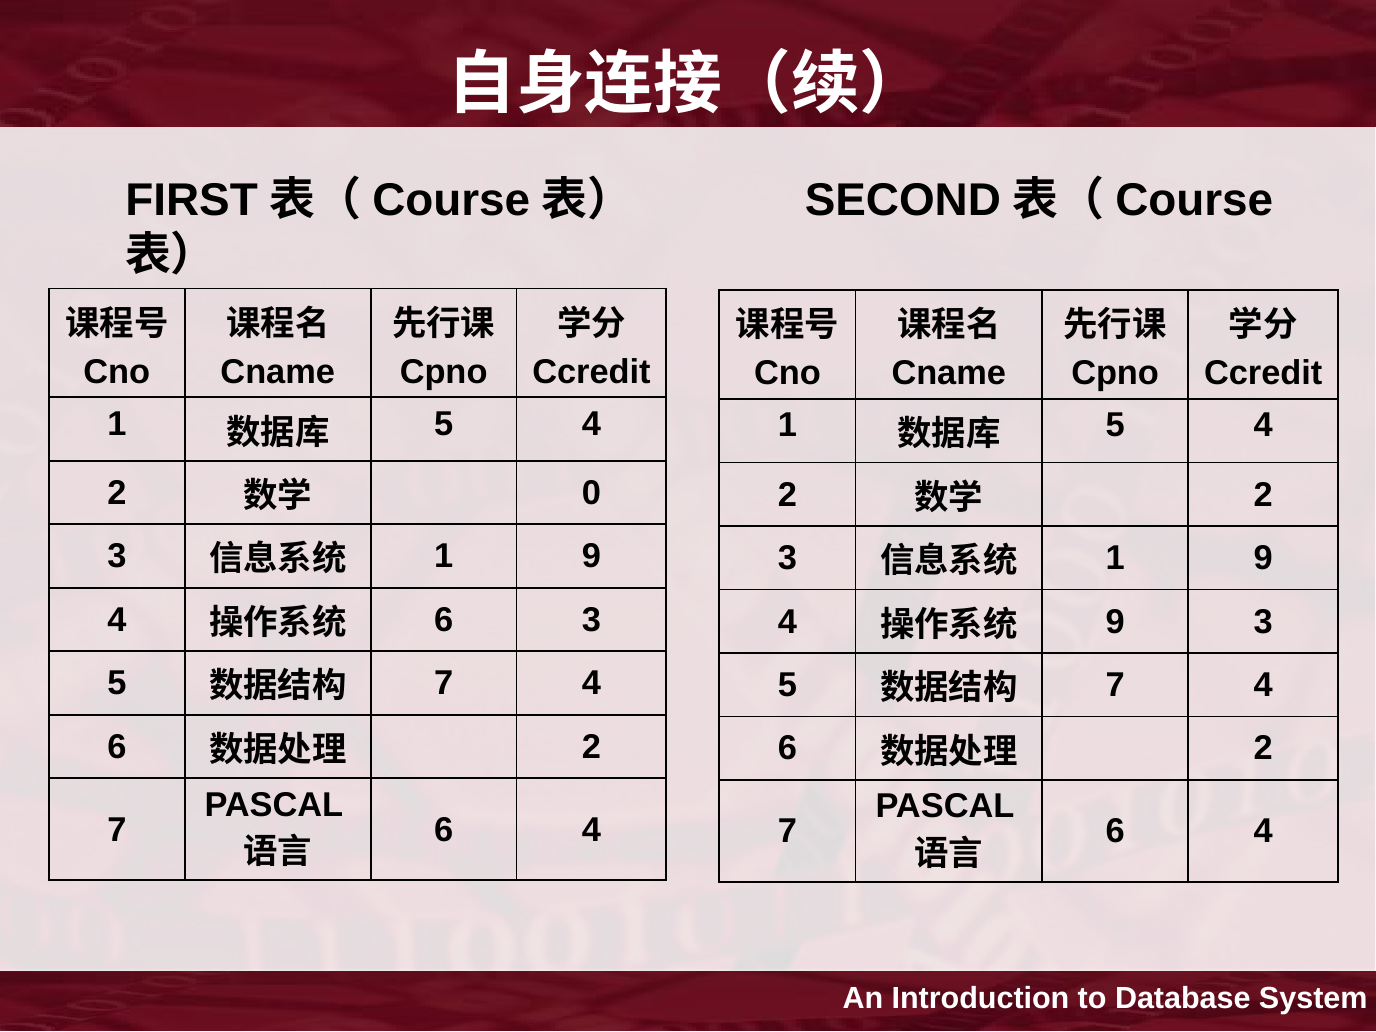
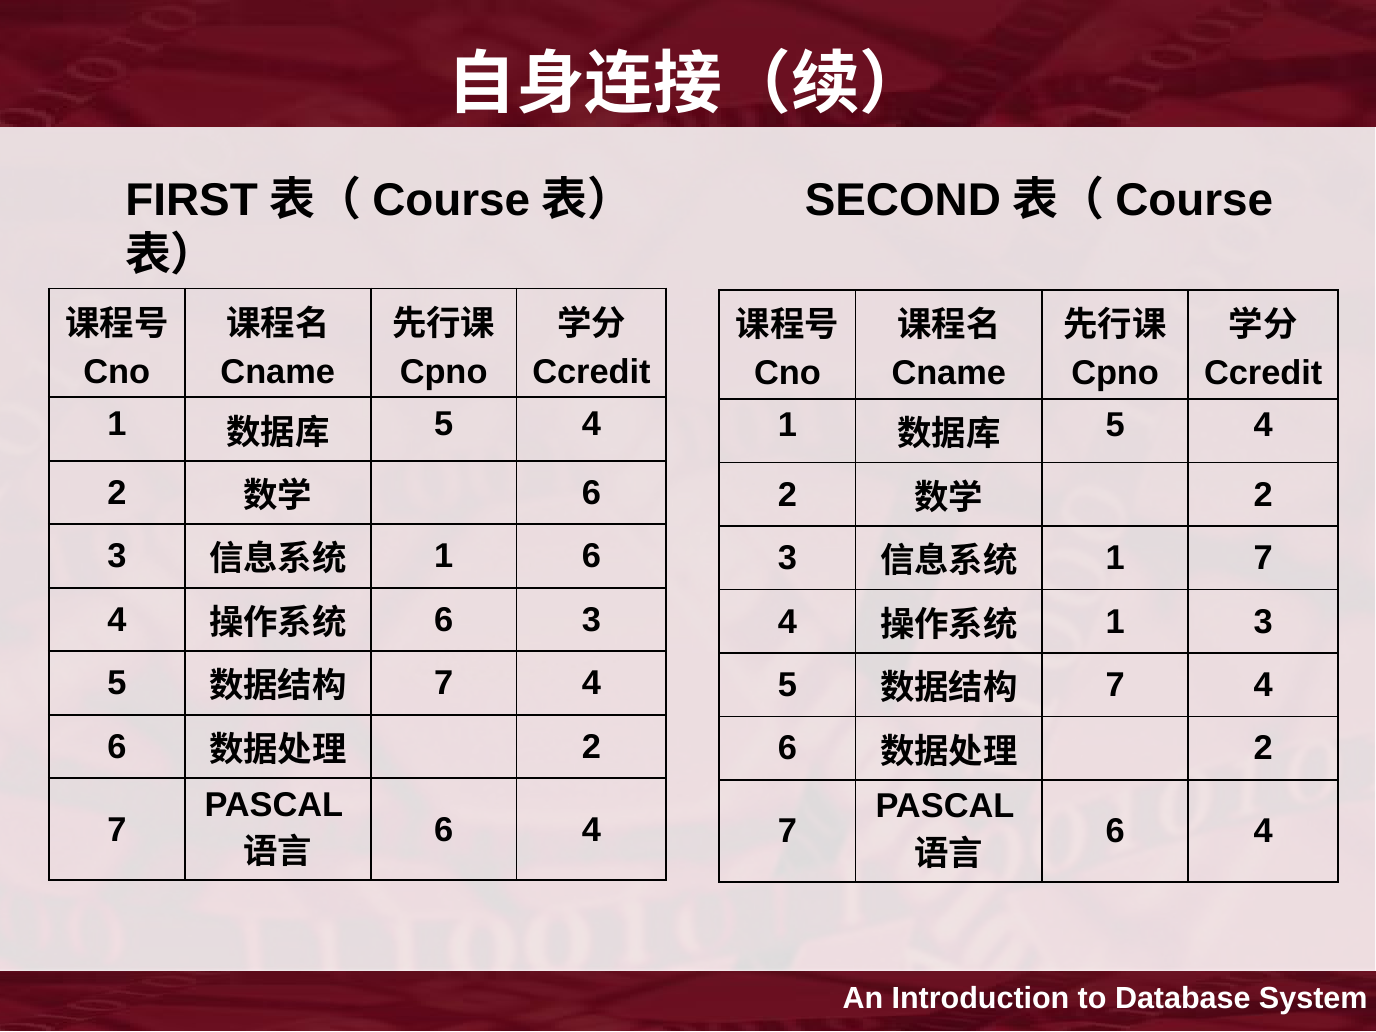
0: 0 -> 6 (591, 493)
9: 9 -> 6 (591, 557)
9: 9 -> 7 (1263, 558)
9: 9 -> 1 (1115, 622)
